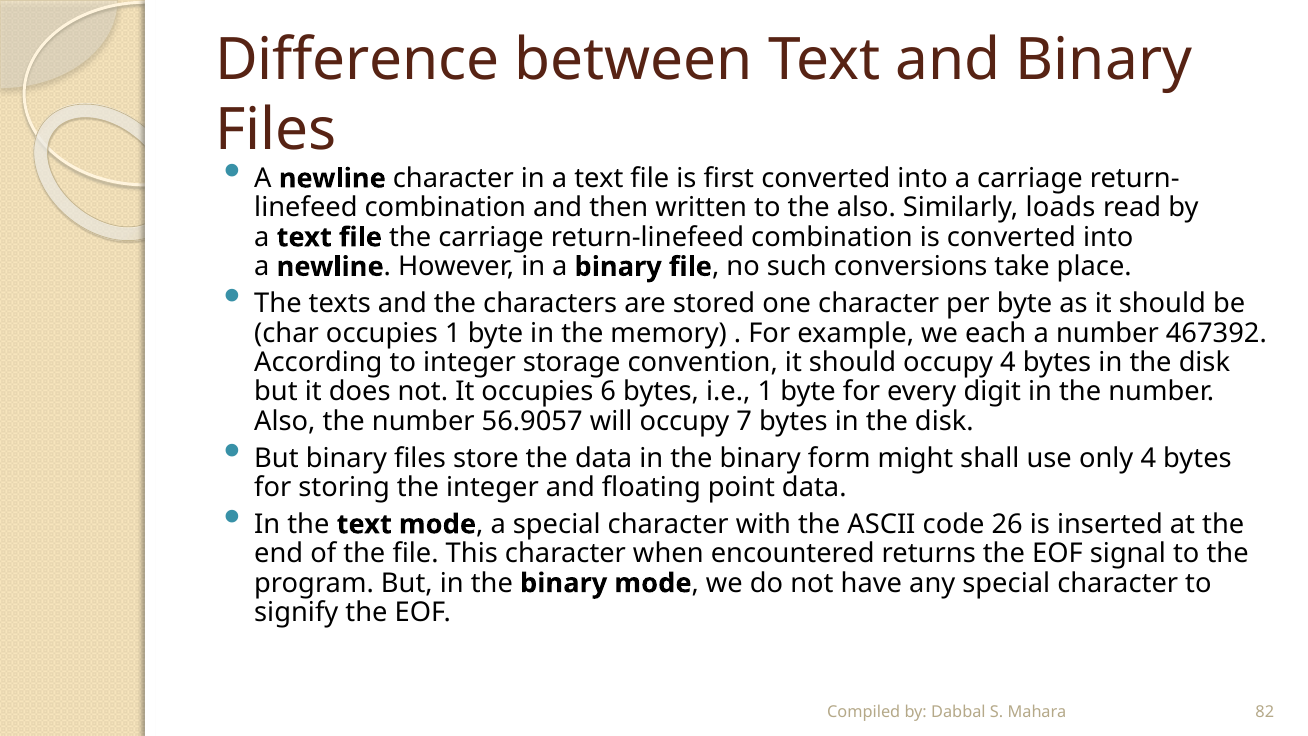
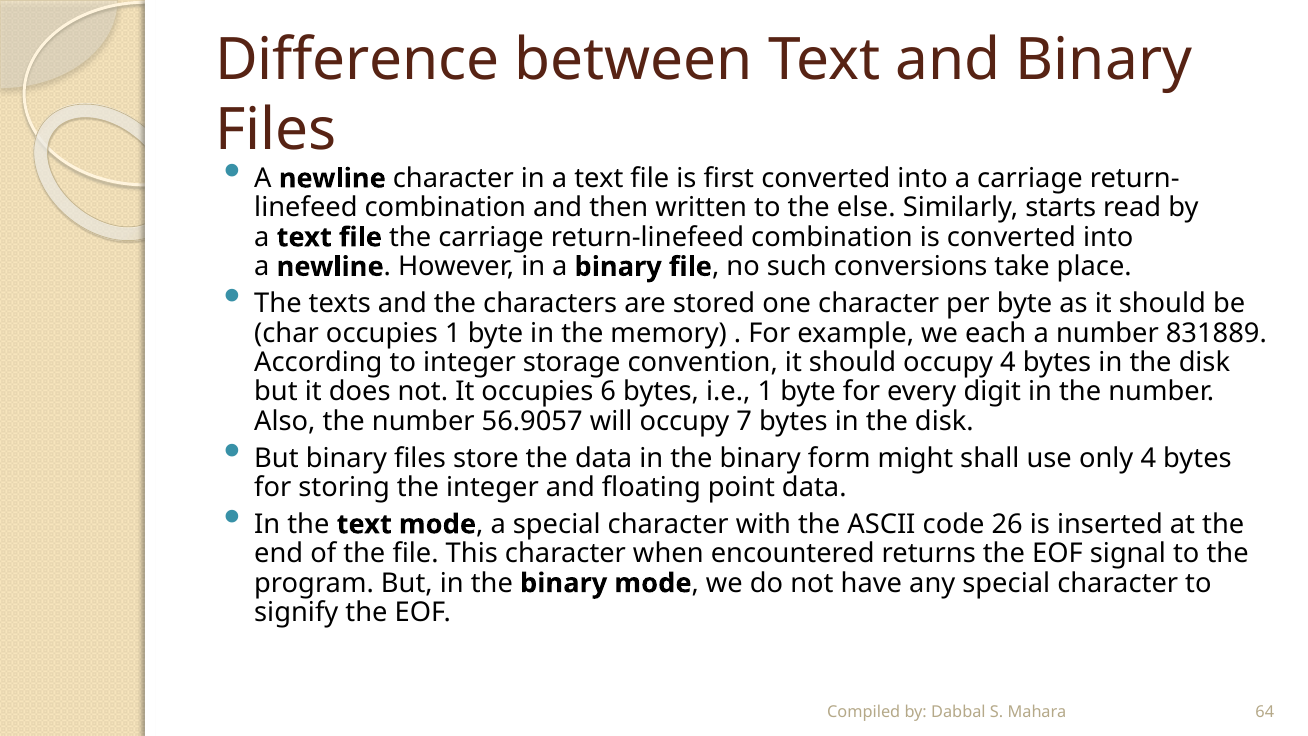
the also: also -> else (866, 208)
loads: loads -> starts (1061, 208)
467392: 467392 -> 831889 (1216, 333)
82: 82 -> 64 (1265, 711)
